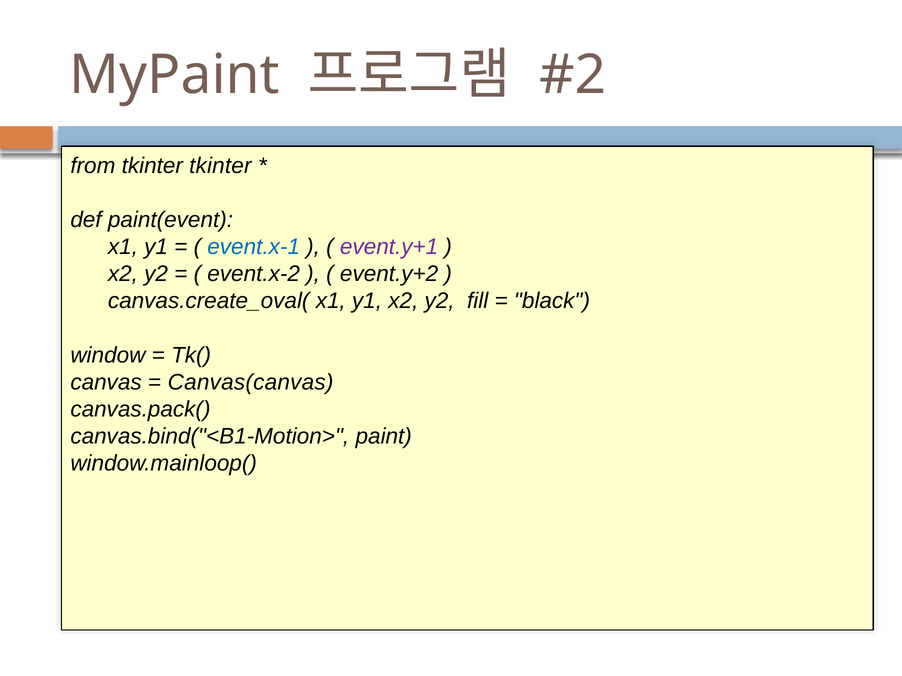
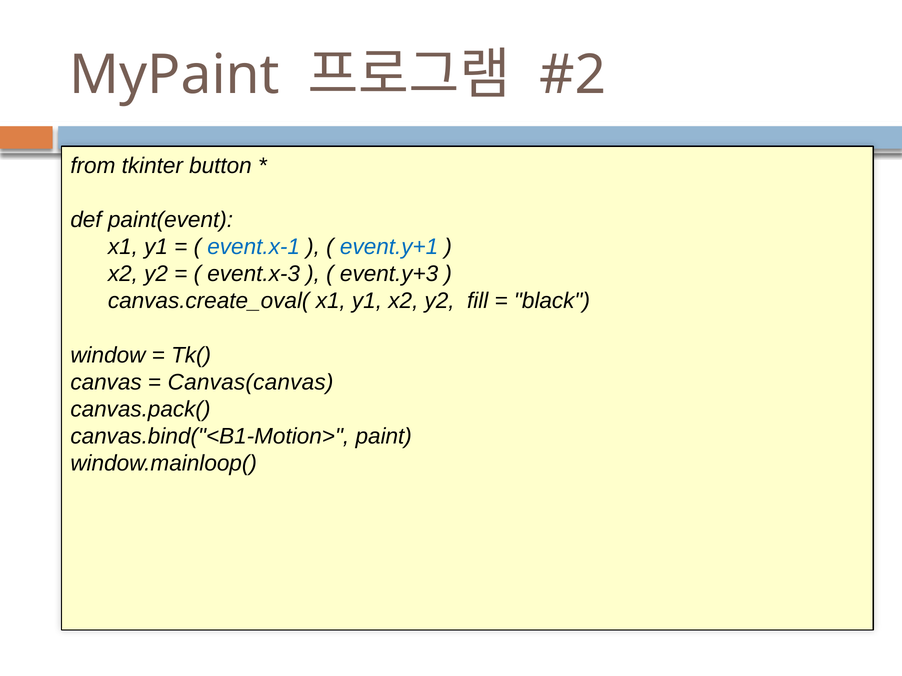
tkinter tkinter: tkinter -> button (220, 166)
event.y+1 colour: purple -> blue (389, 247)
event.x-2: event.x-2 -> event.x-3 (254, 274)
event.y+2: event.y+2 -> event.y+3 (389, 274)
